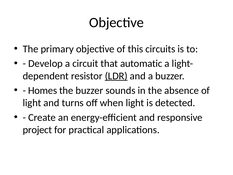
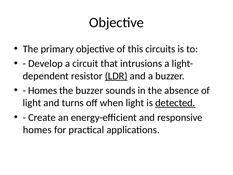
automatic: automatic -> intrusions (141, 63)
detected underline: none -> present (175, 103)
project: project -> homes (37, 130)
